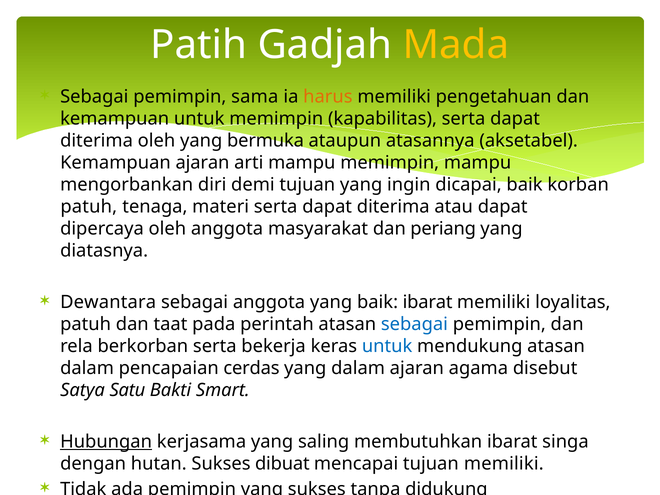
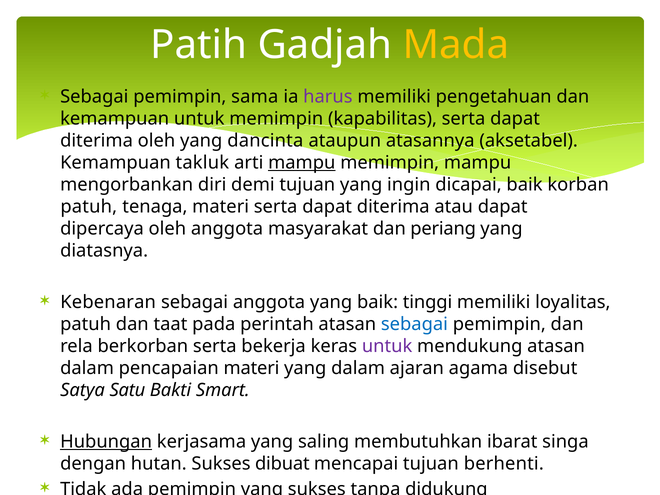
harus colour: orange -> purple (328, 97)
bermuka: bermuka -> dancinta (265, 141)
Kemampuan ajaran: ajaran -> takluk (202, 163)
mampu underline: none -> present (302, 163)
Dewantara: Dewantara -> Kebenaran (108, 302)
baik ibarat: ibarat -> tinggi (428, 302)
untuk colour: blue -> purple (387, 346)
pencapaian cerdas: cerdas -> materi (251, 368)
tujuan memiliki: memiliki -> berhenti (504, 464)
